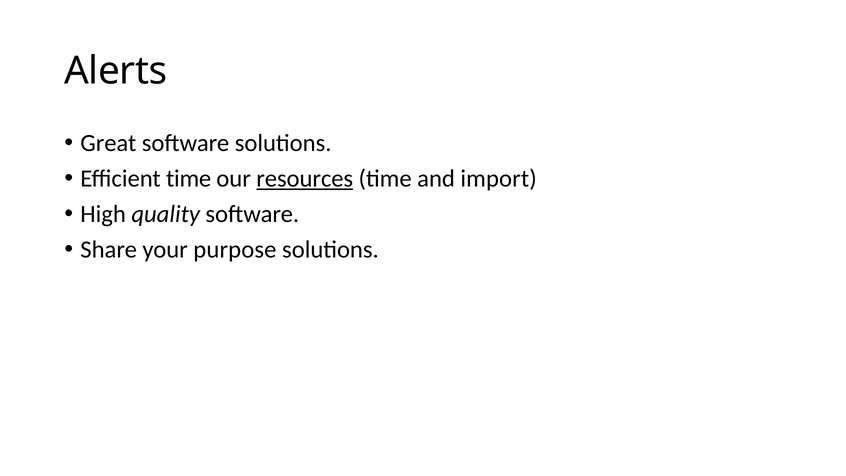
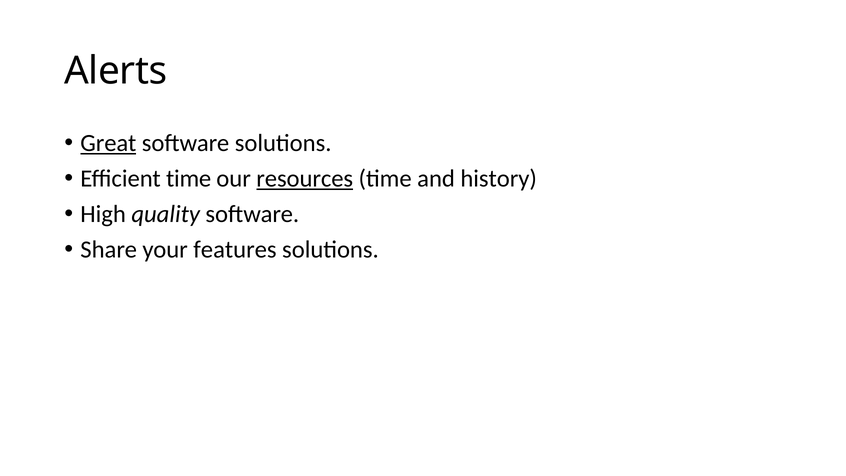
Great underline: none -> present (108, 143)
import: import -> history (499, 179)
purpose: purpose -> features (235, 249)
